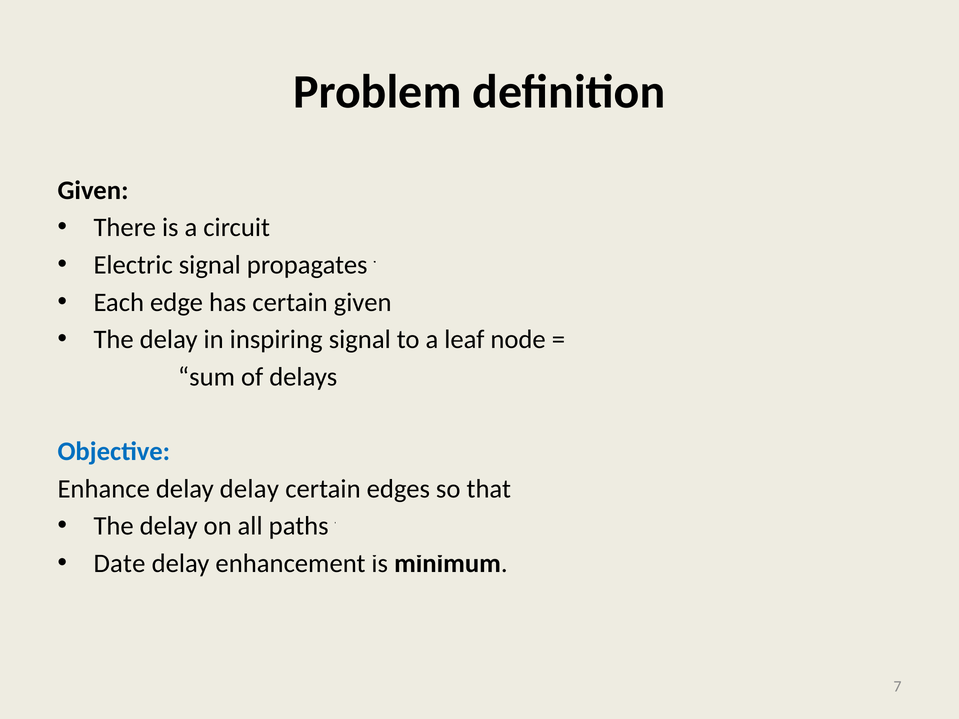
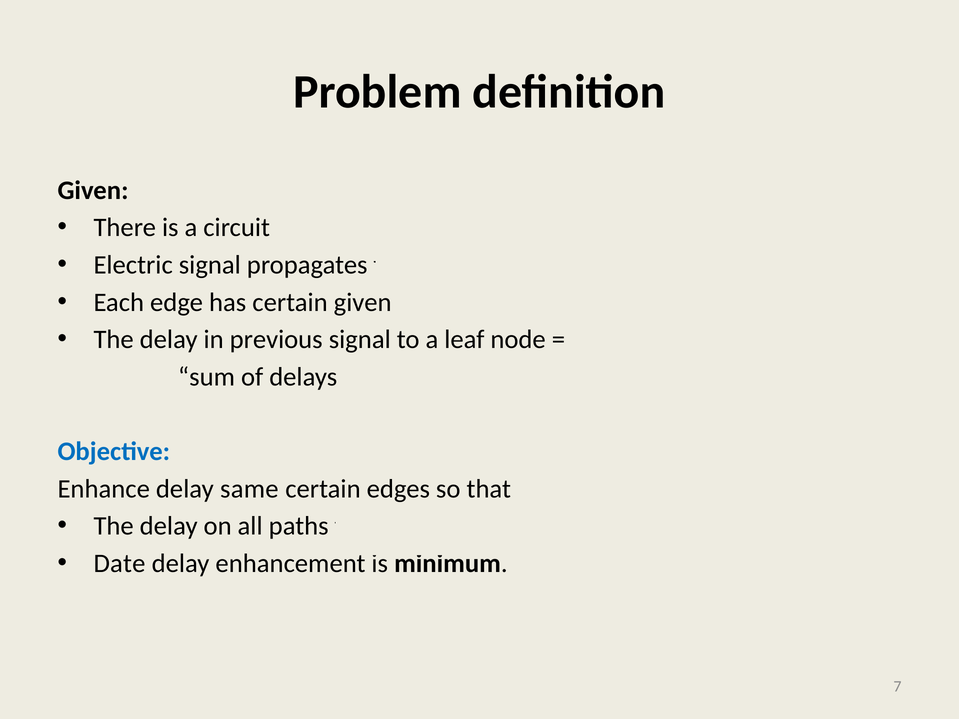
inspiring: inspiring -> previous (276, 340)
delay delay: delay -> same (249, 489)
